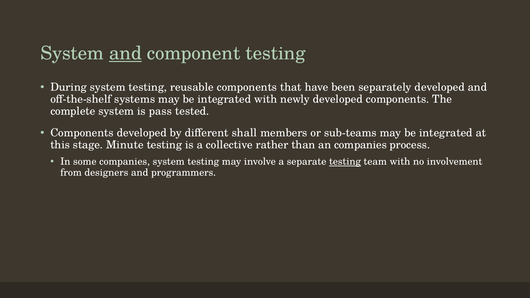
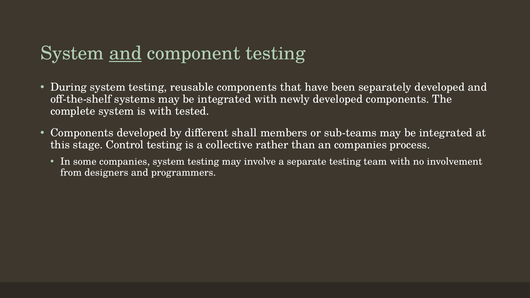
is pass: pass -> with (160, 111)
Minute: Minute -> Control (125, 145)
testing underline: present -> none (345, 162)
